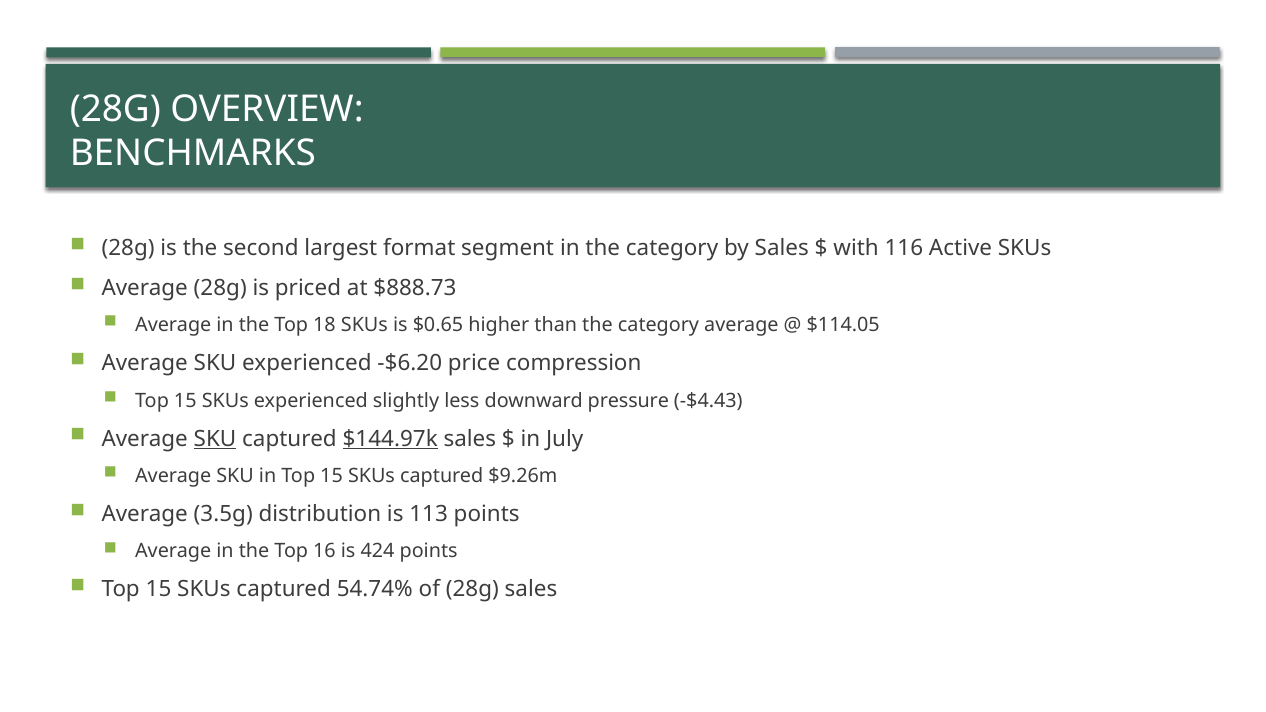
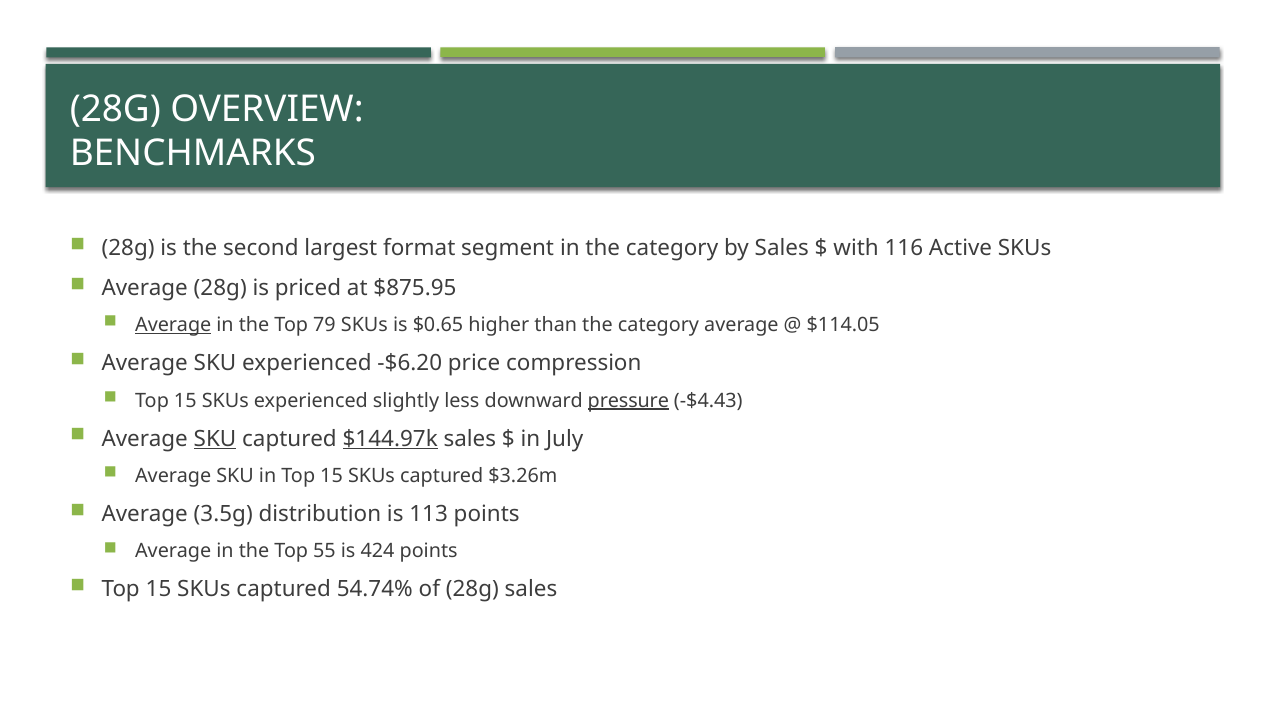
$888.73: $888.73 -> $875.95 (415, 288)
Average underline: none -> present (173, 325)
18: 18 -> 79 (325, 325)
pressure underline: none -> present (628, 401)
$9.26m: $9.26m -> $3.26m (523, 476)
16: 16 -> 55 (325, 552)
